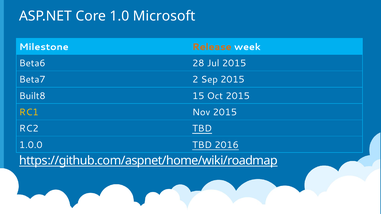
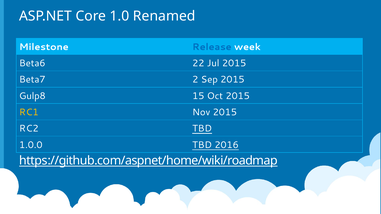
Microsoft: Microsoft -> Renamed (164, 16)
Release colour: orange -> blue (212, 47)
28: 28 -> 22 (198, 63)
Built8: Built8 -> Gulp8 (32, 96)
